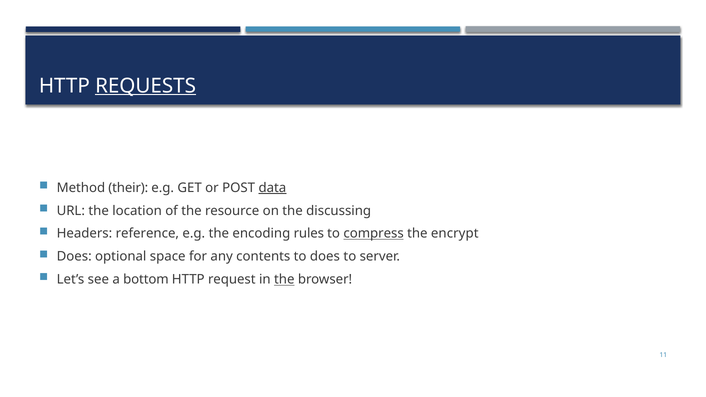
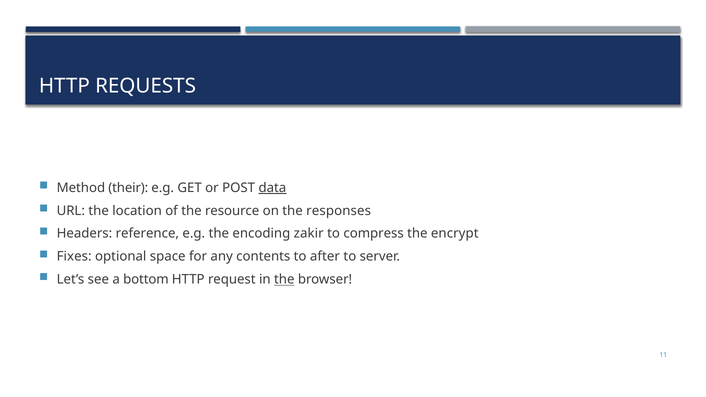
REQUESTS underline: present -> none (146, 86)
discussing: discussing -> responses (339, 211)
rules: rules -> zakir (309, 234)
compress underline: present -> none (374, 234)
Does: Does -> Fixes (74, 257)
to does: does -> after (325, 257)
